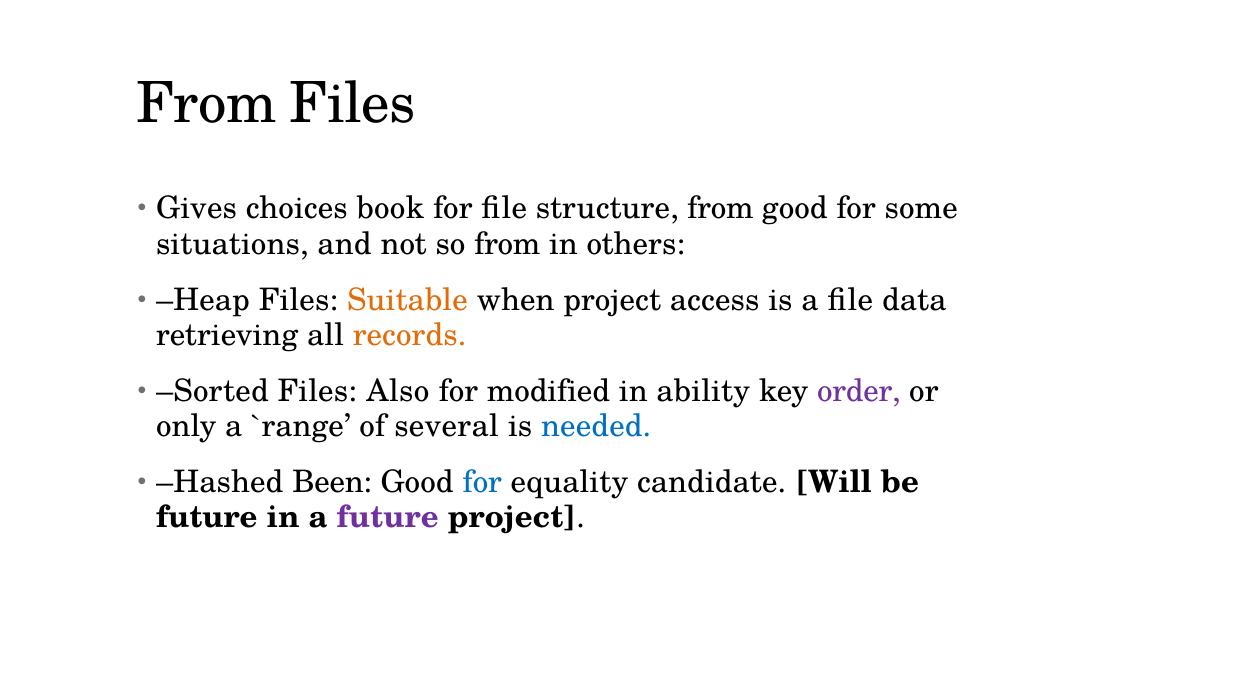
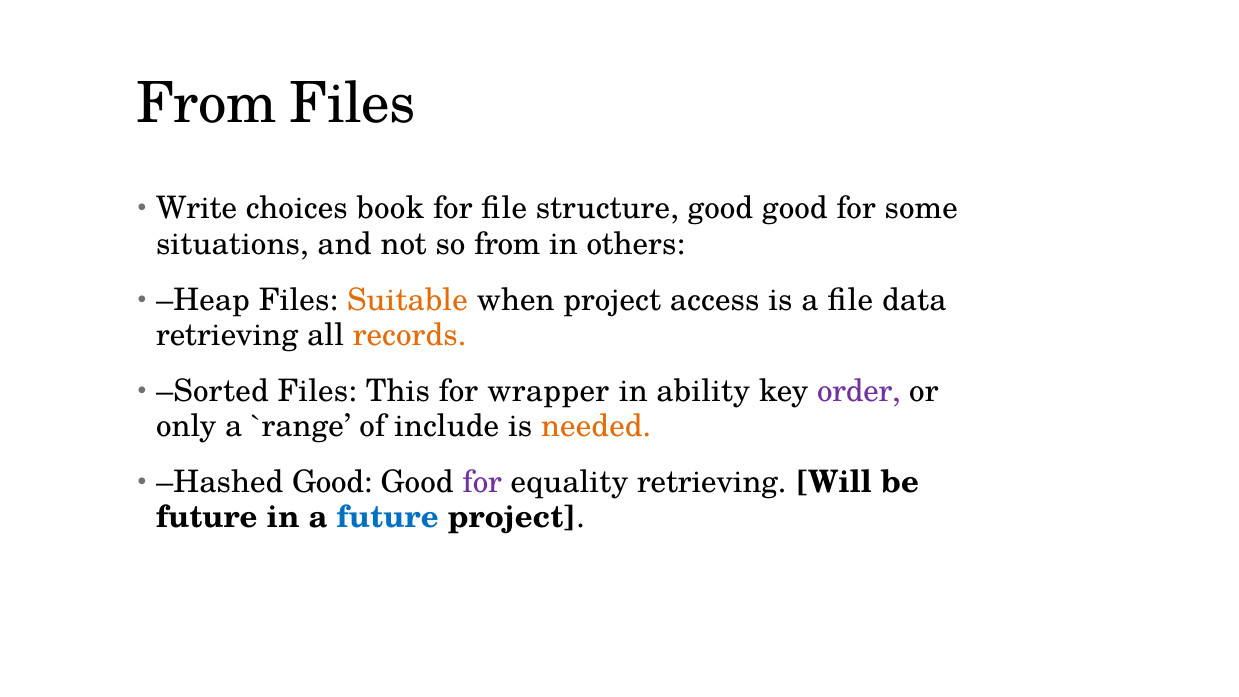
Gives: Gives -> Write (197, 209)
structure from: from -> good (720, 209)
Also: Also -> This (398, 391)
modified: modified -> wrapper (548, 391)
several: several -> include (447, 426)
needed colour: blue -> orange (596, 426)
Hashed Been: Been -> Good (332, 482)
for colour: blue -> purple (482, 482)
equality candidate: candidate -> retrieving (712, 482)
future colour: purple -> blue (388, 518)
